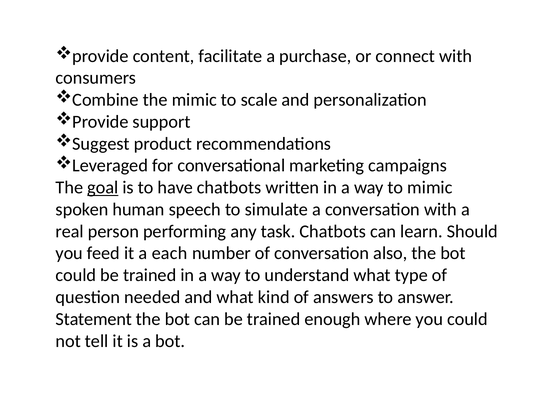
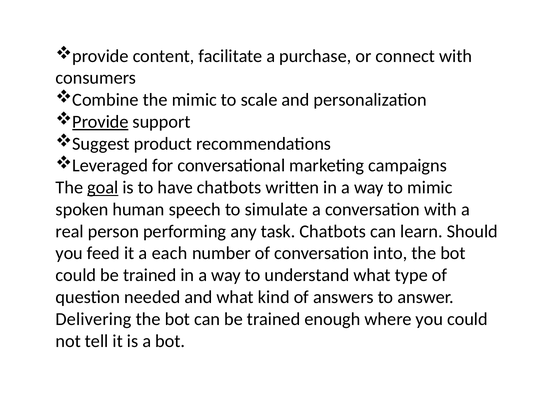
Provide underline: none -> present (100, 122)
also: also -> into (390, 253)
Statement: Statement -> Delivering (94, 319)
